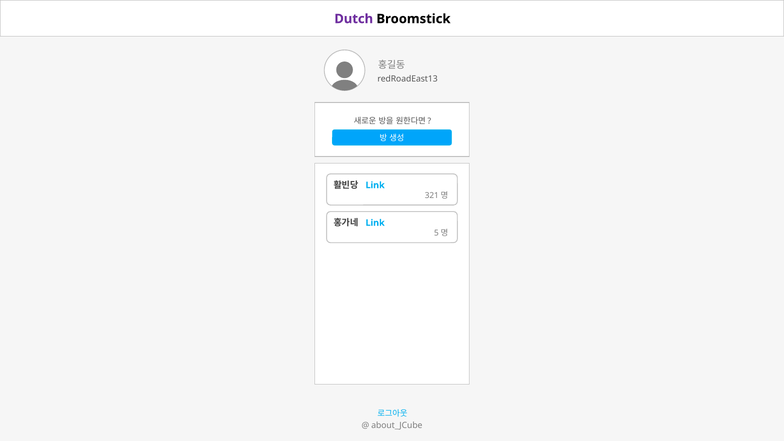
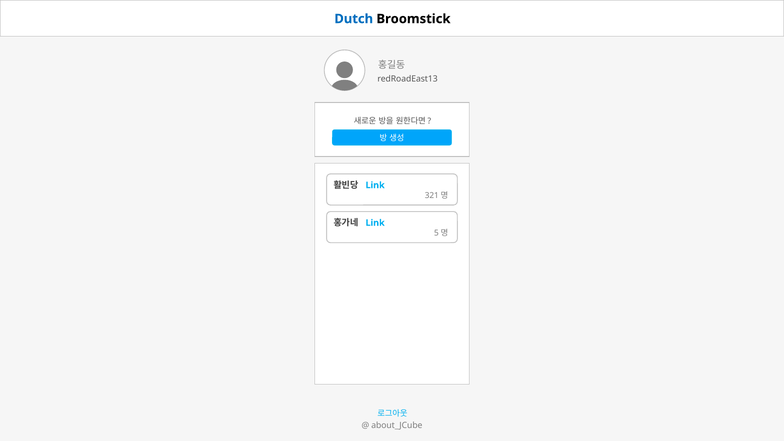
Dutch colour: purple -> blue (354, 19)
